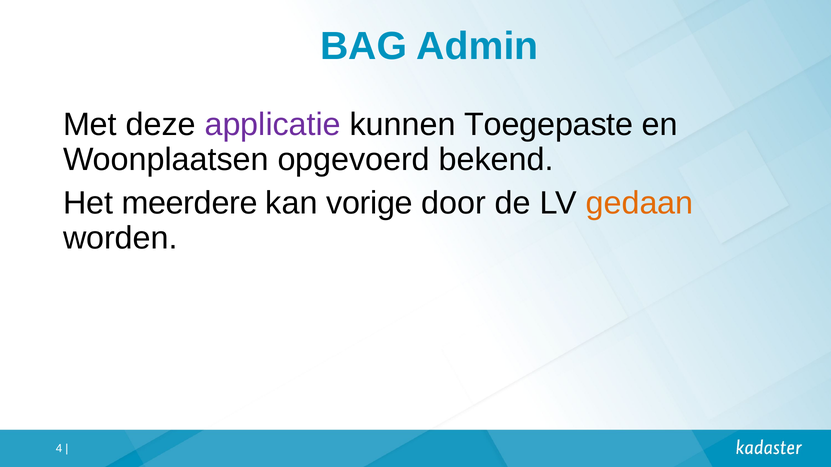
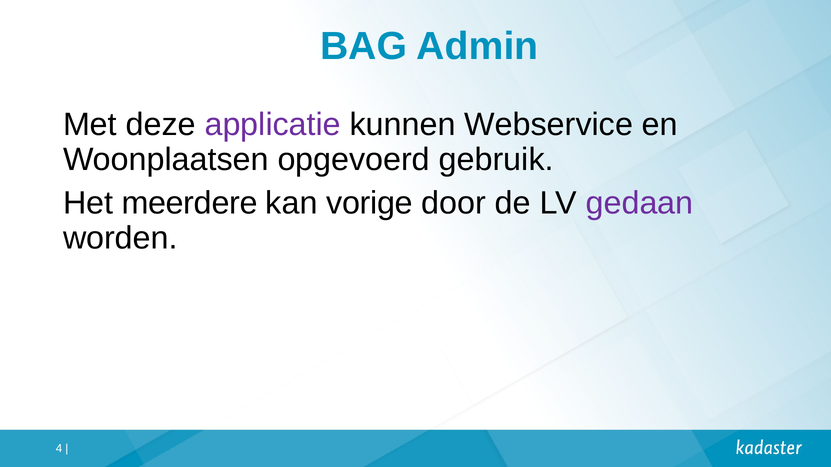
Toegepaste: Toegepaste -> Webservice (549, 125)
bekend: bekend -> gebruik (496, 160)
gedaan colour: orange -> purple (640, 203)
